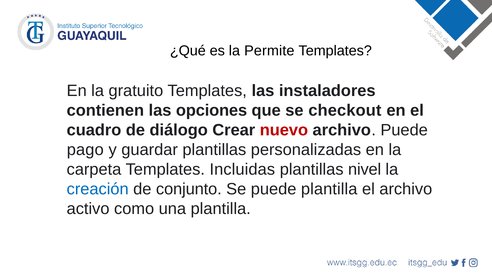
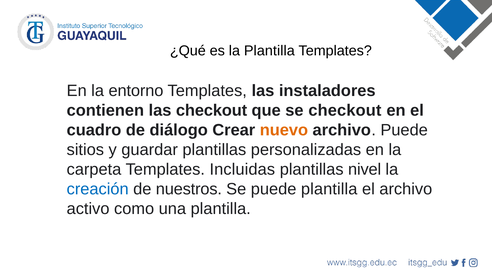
la Permite: Permite -> Plantilla (269, 51)
gratuito: gratuito -> entorno (136, 91)
las opciones: opciones -> checkout (212, 110)
nuevo colour: red -> orange (284, 130)
pago: pago -> sitios (85, 150)
conjunto: conjunto -> nuestros (189, 189)
